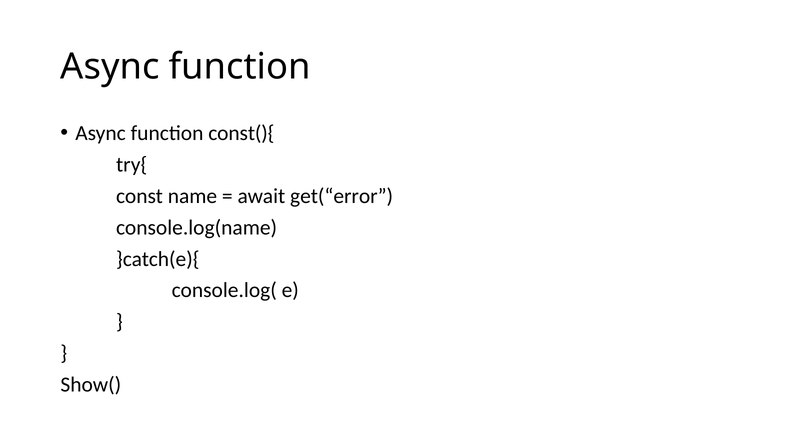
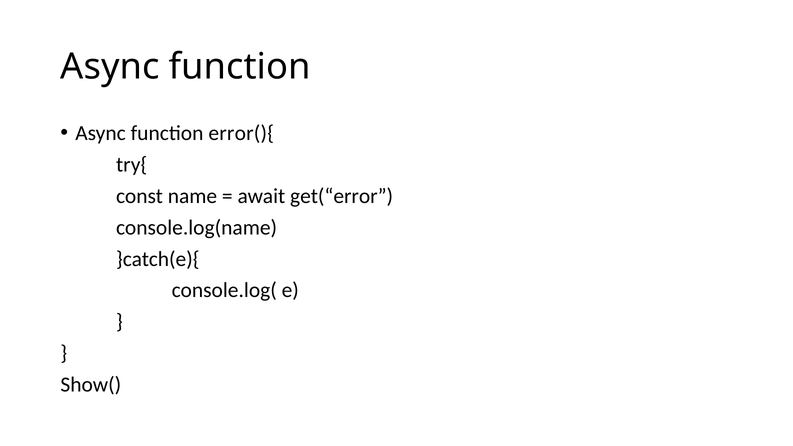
const(){: const(){ -> error(){ (241, 133)
